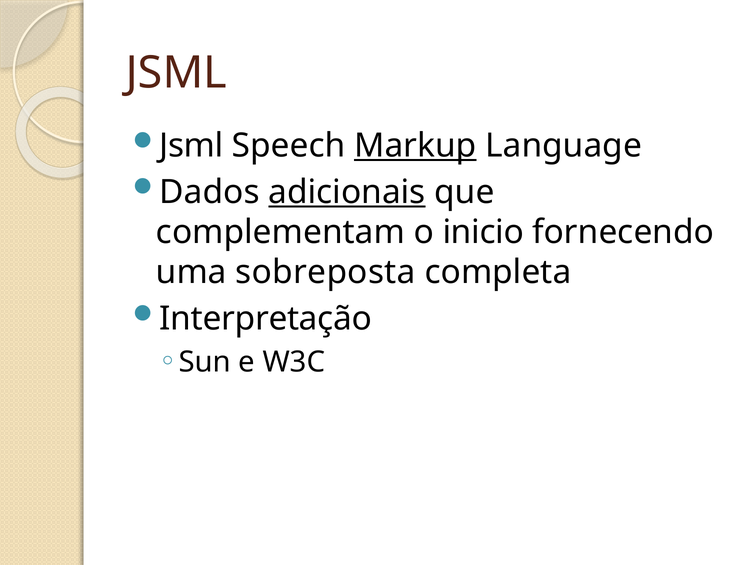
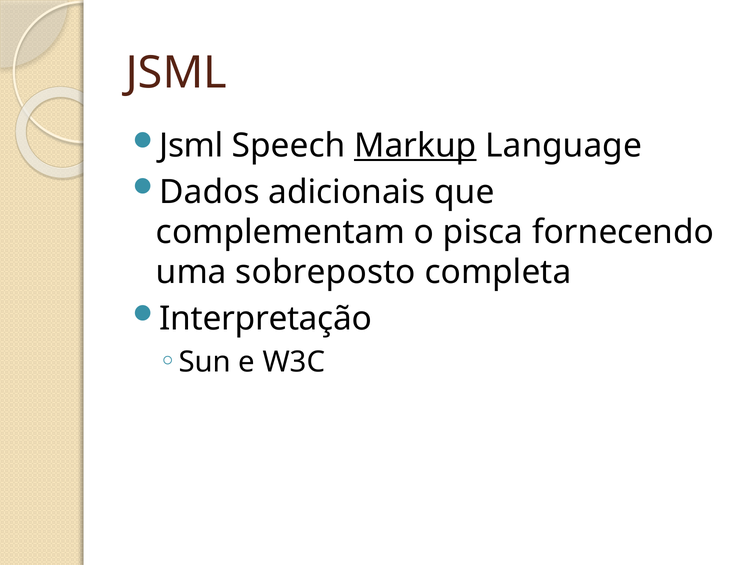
adicionais underline: present -> none (347, 192)
inicio: inicio -> pisca (483, 232)
sobreposta: sobreposta -> sobreposto (326, 273)
